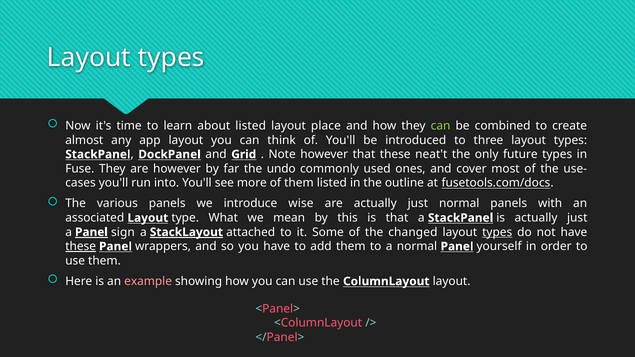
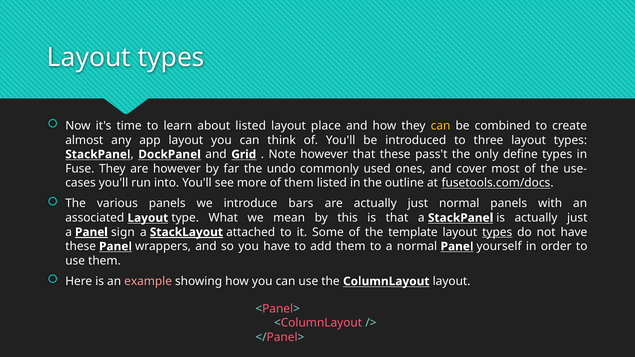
can colour: light green -> yellow (441, 126)
neat't: neat't -> pass't (431, 154)
future: future -> define (520, 154)
wise: wise -> bars (301, 204)
changed: changed -> template (413, 232)
these underline: present -> none (81, 247)
